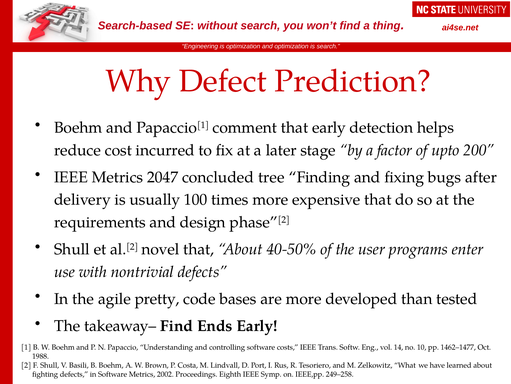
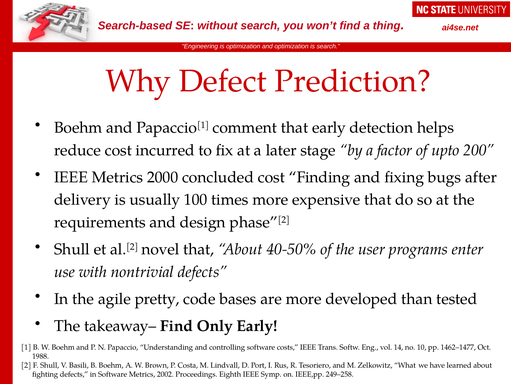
2047: 2047 -> 2000 (163, 177)
concluded tree: tree -> cost (271, 177)
Ends: Ends -> Only (215, 325)
